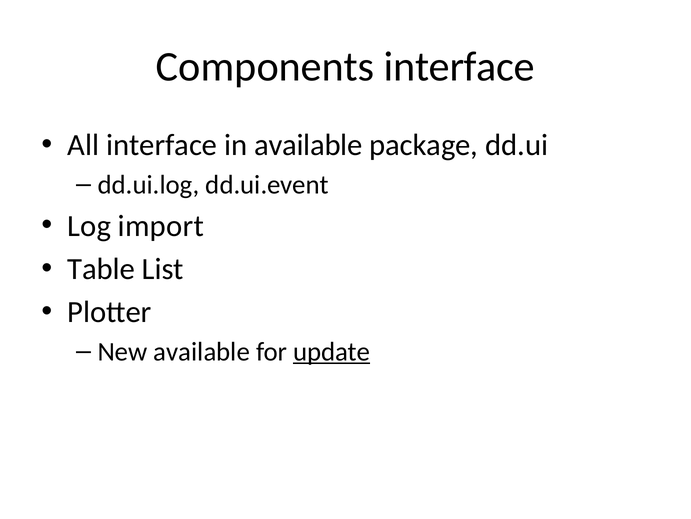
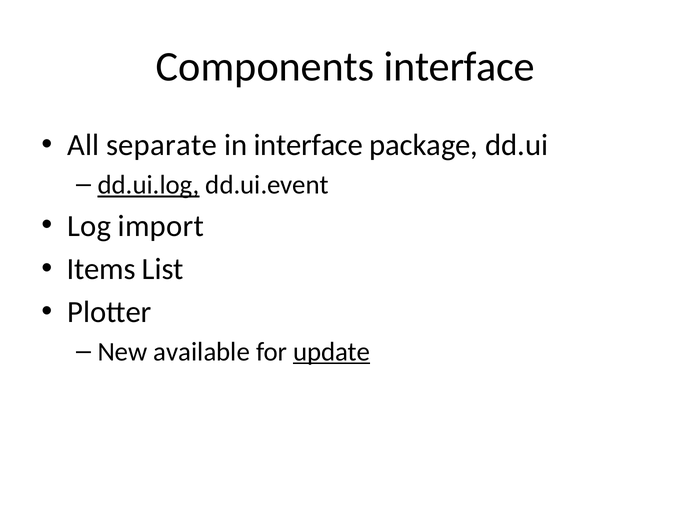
All interface: interface -> separate (162, 145)
in available: available -> interface (308, 145)
dd.ui.log underline: none -> present (148, 185)
Table: Table -> Items (101, 269)
